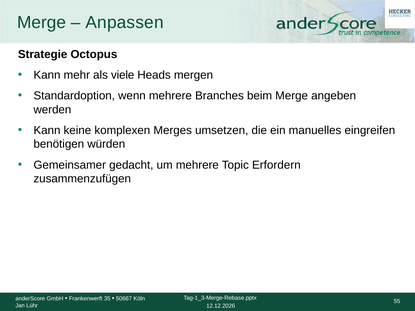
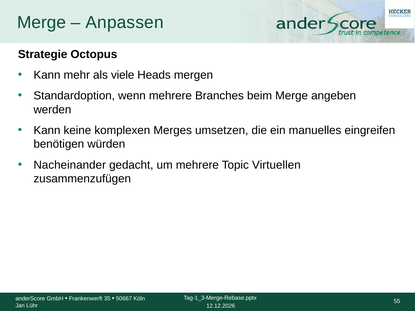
Gemeinsamer: Gemeinsamer -> Nacheinander (70, 165)
Erfordern: Erfordern -> Virtuellen (276, 165)
